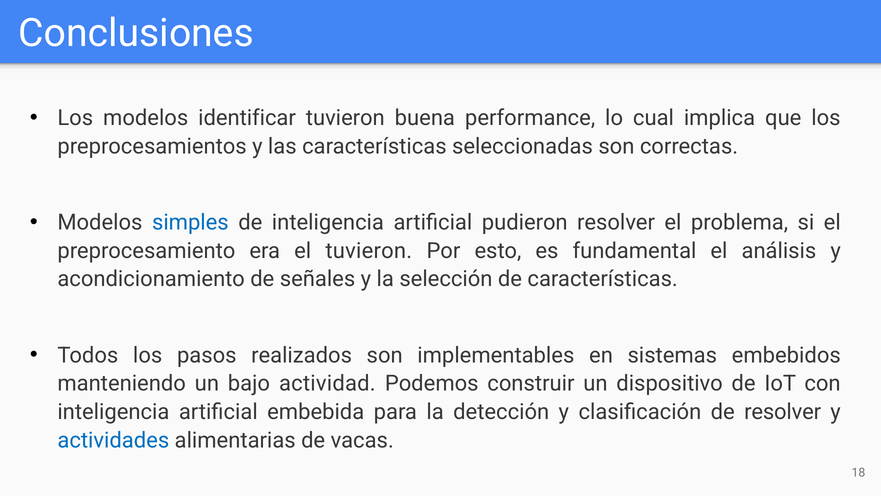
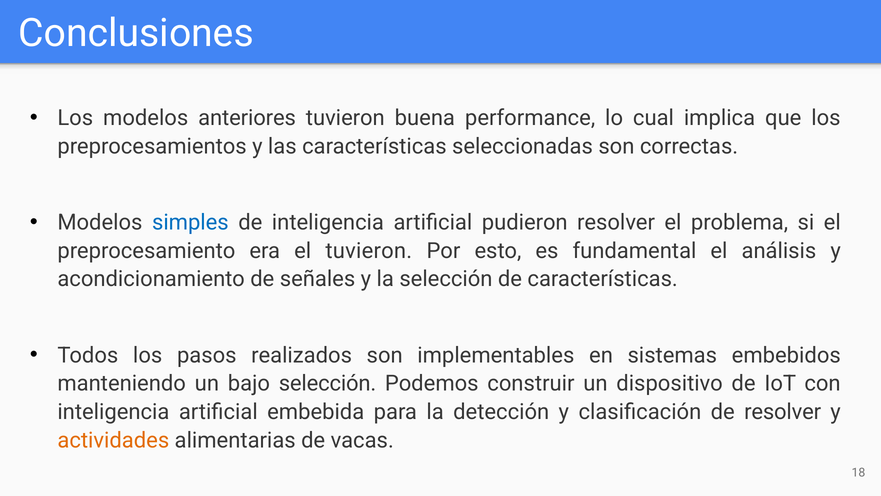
identificar: identificar -> anteriores (247, 118)
bajo actividad: actividad -> selección (328, 383)
actividades colour: blue -> orange (113, 440)
